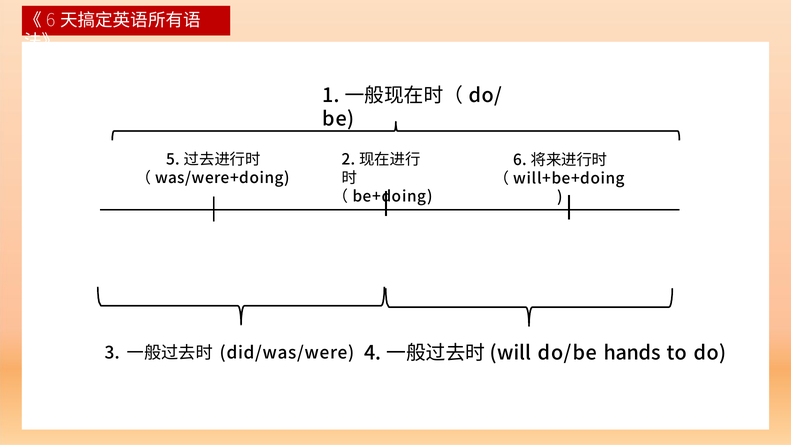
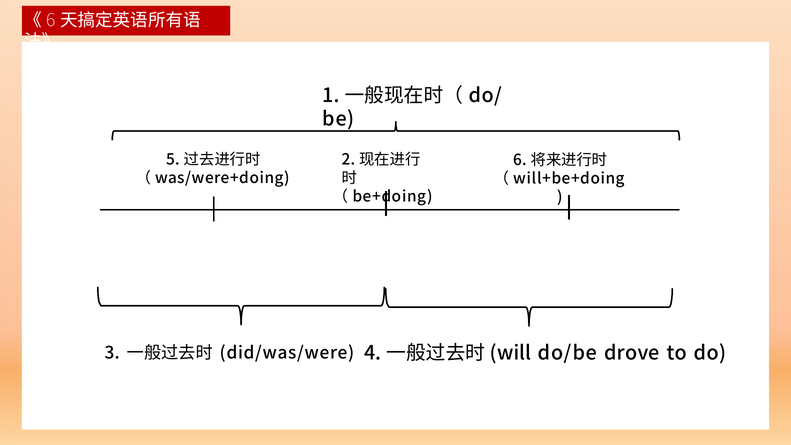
hands: hands -> drove (632, 354)
